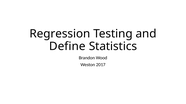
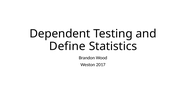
Regression: Regression -> Dependent (60, 34)
